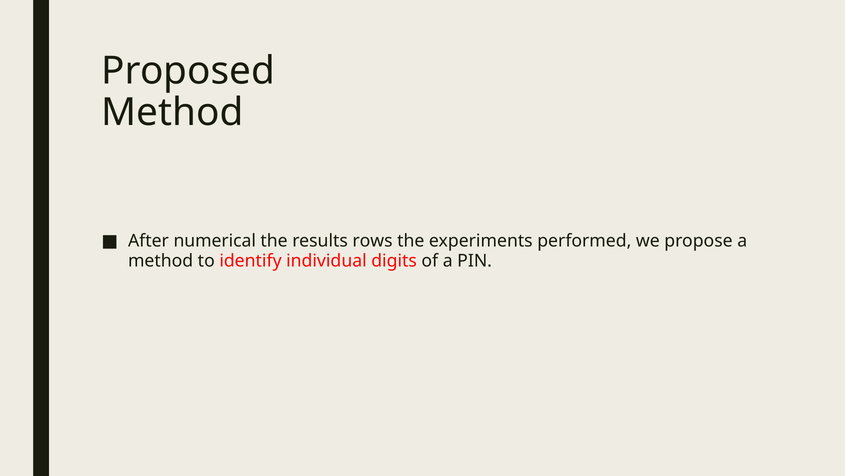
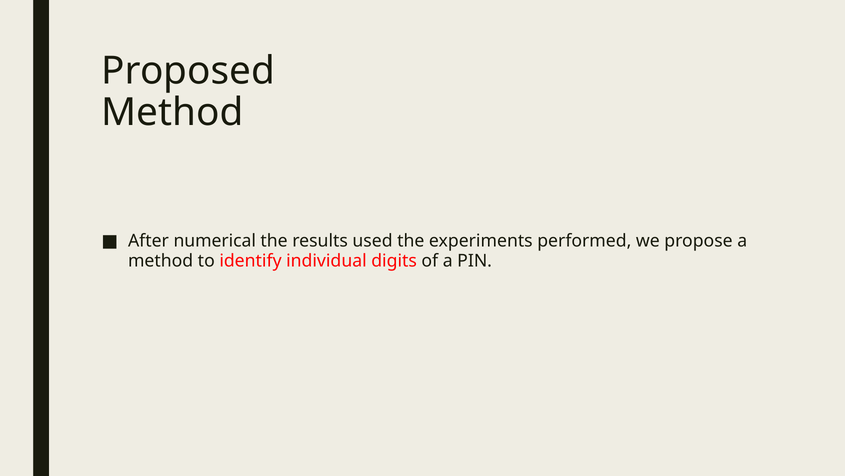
rows: rows -> used (373, 241)
